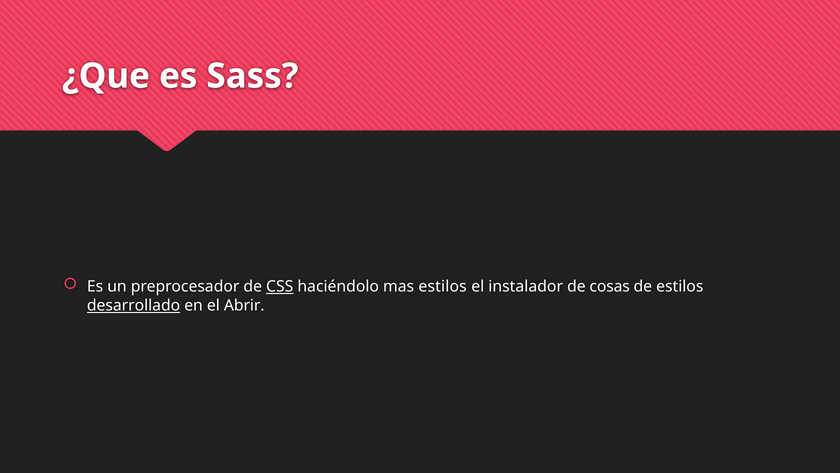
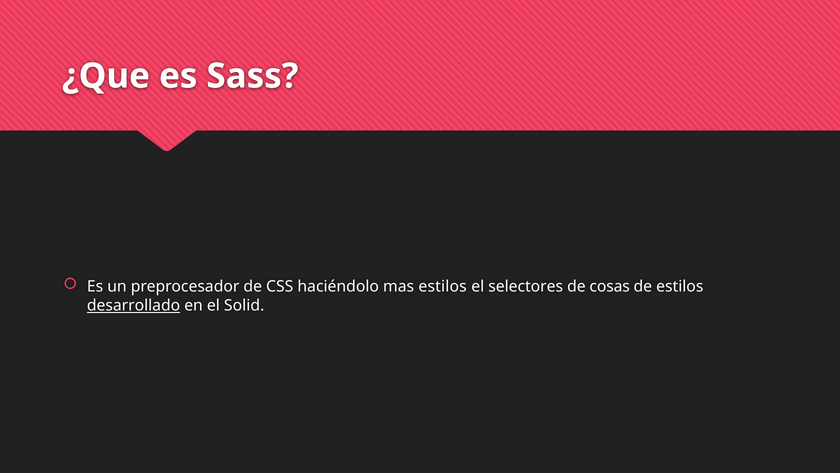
CSS underline: present -> none (280, 286)
instalador: instalador -> selectores (526, 286)
Abrir: Abrir -> Solid (244, 305)
